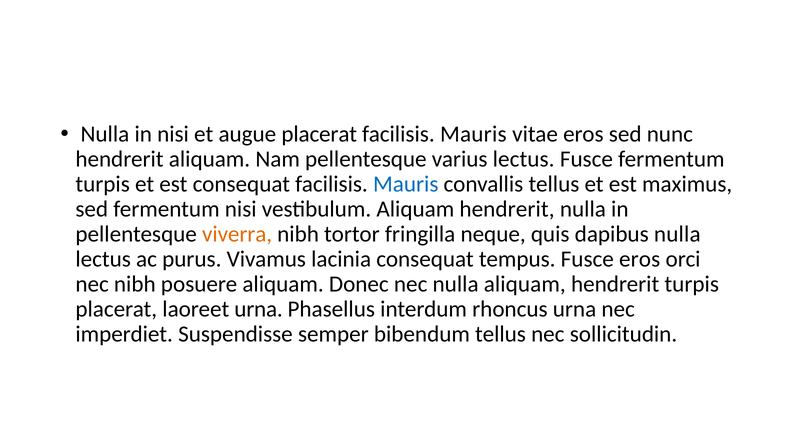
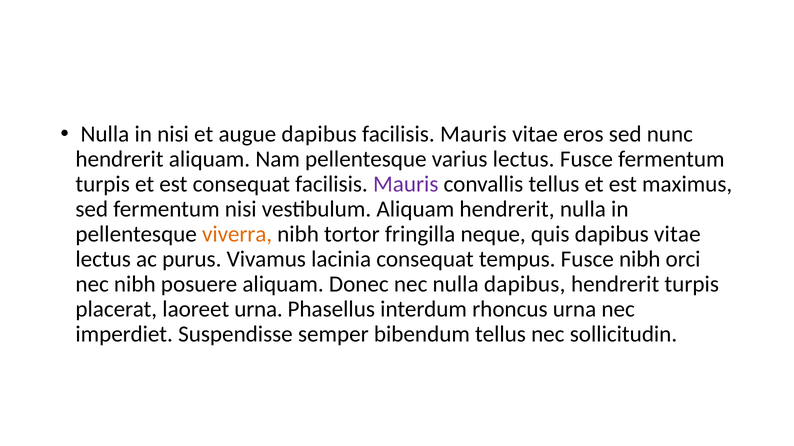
augue placerat: placerat -> dapibus (319, 134)
Mauris colour: blue -> purple (406, 184)
dapibus nulla: nulla -> vitae (677, 234)
Fusce eros: eros -> nibh (640, 259)
nulla aliquam: aliquam -> dapibus (525, 284)
